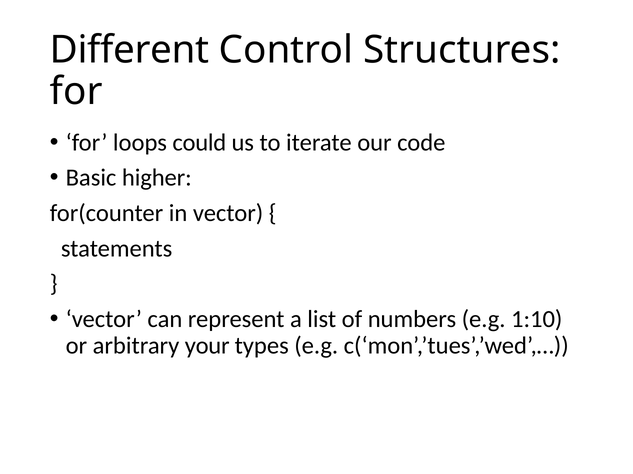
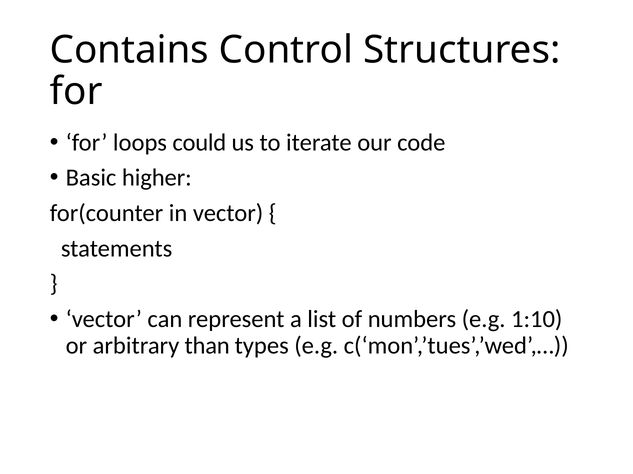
Different: Different -> Contains (129, 50)
your: your -> than (207, 346)
